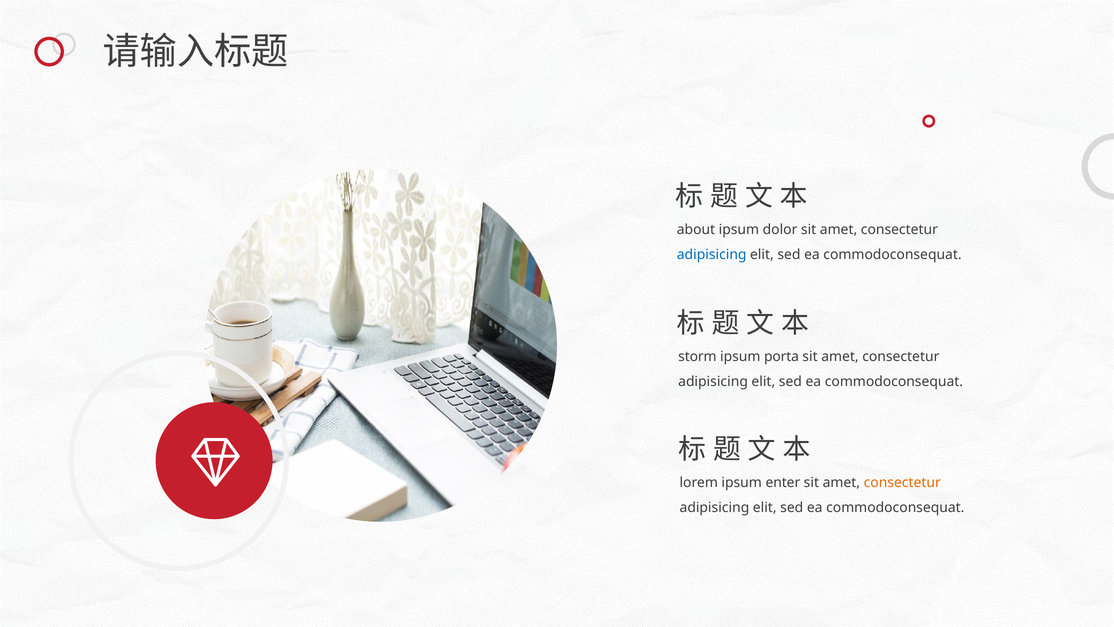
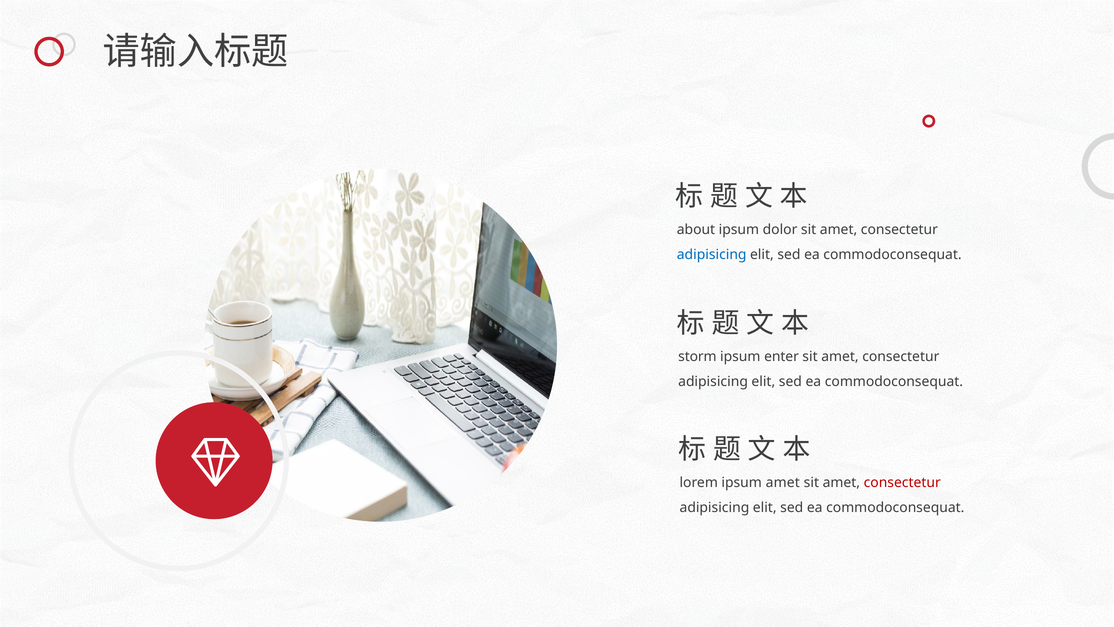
porta: porta -> enter (782, 356)
ipsum enter: enter -> amet (783, 482)
consectetur colour: orange -> red (902, 482)
